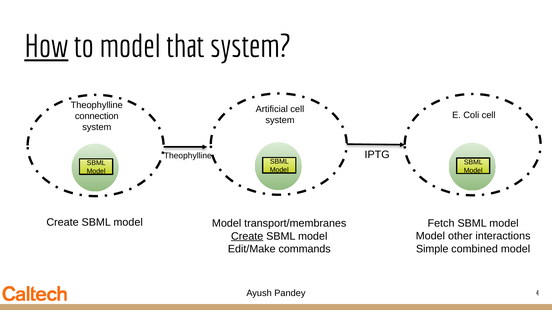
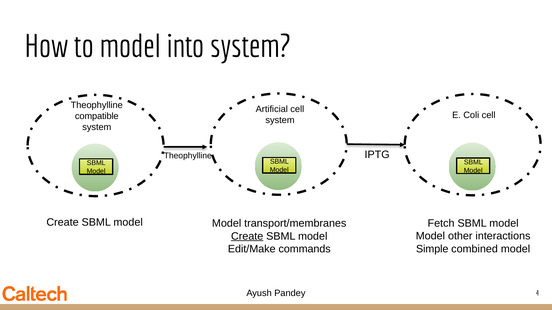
How underline: present -> none (46, 47)
that: that -> into (185, 47)
connection: connection -> compatible (97, 116)
